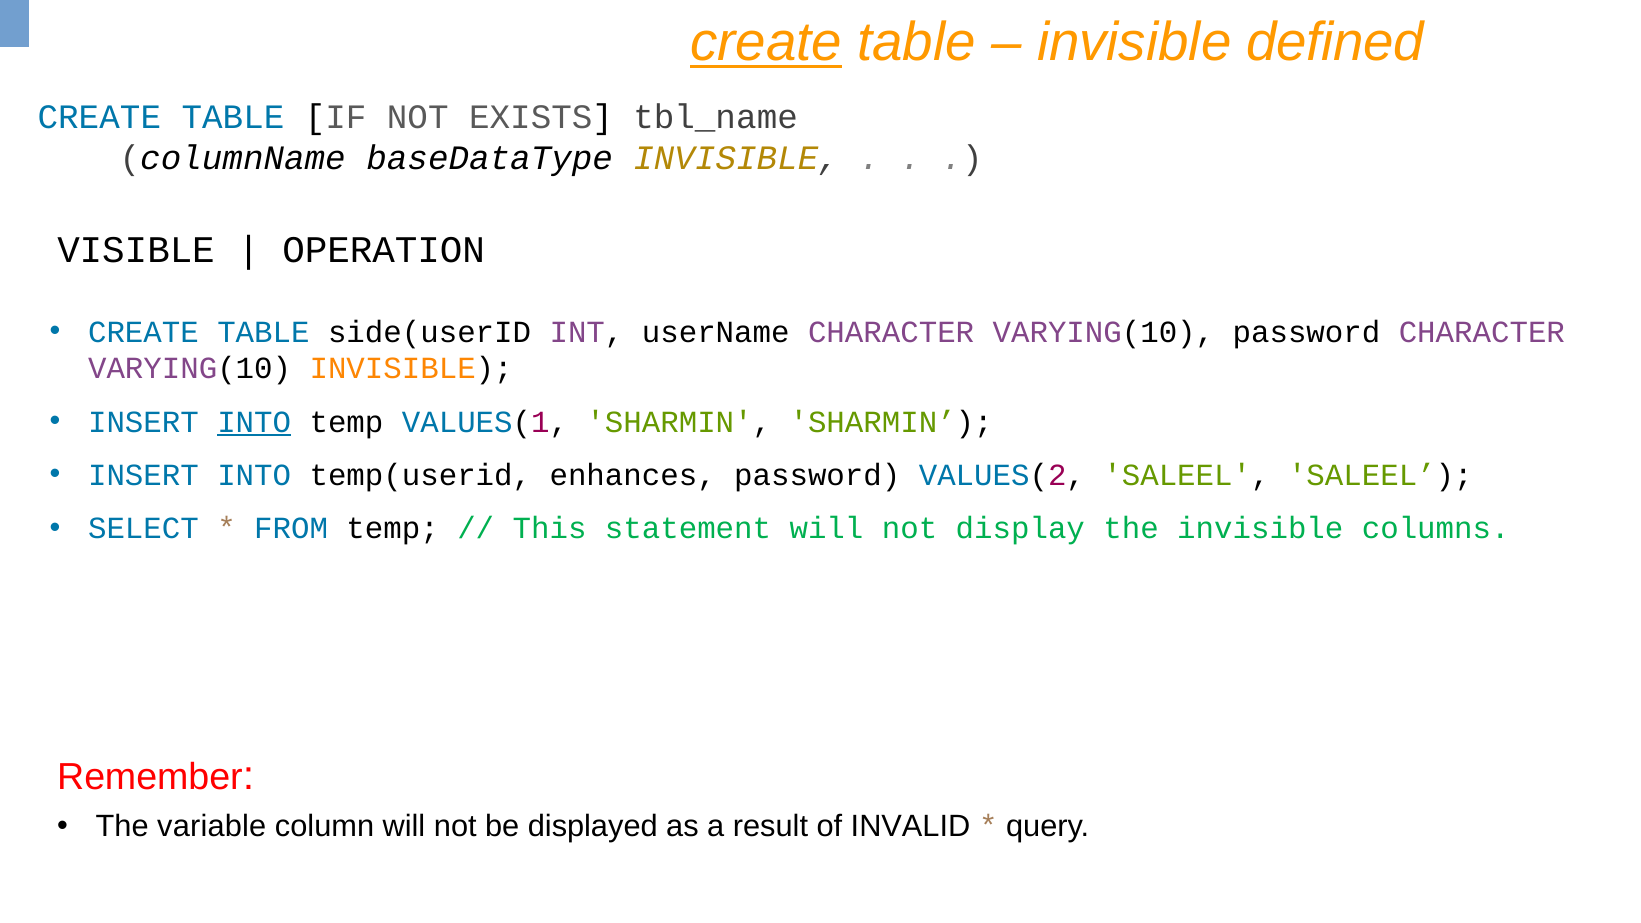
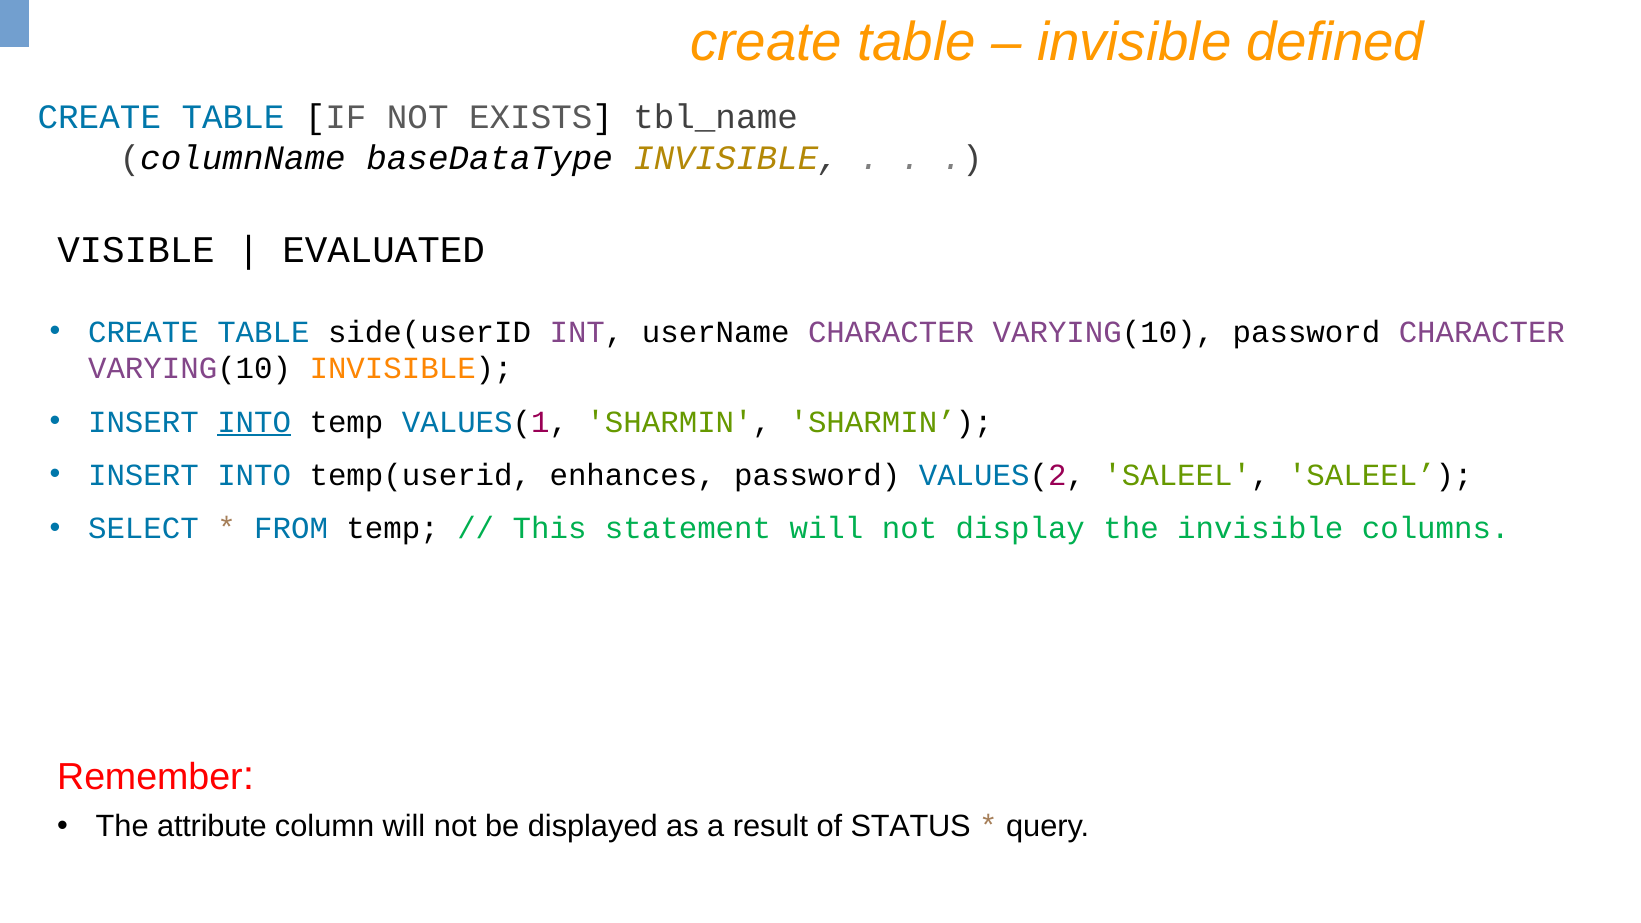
create underline: present -> none (766, 43)
OPERATION: OPERATION -> EVALUATED (384, 250)
variable: variable -> attribute (212, 827)
INVALID: INVALID -> STATUS (911, 827)
